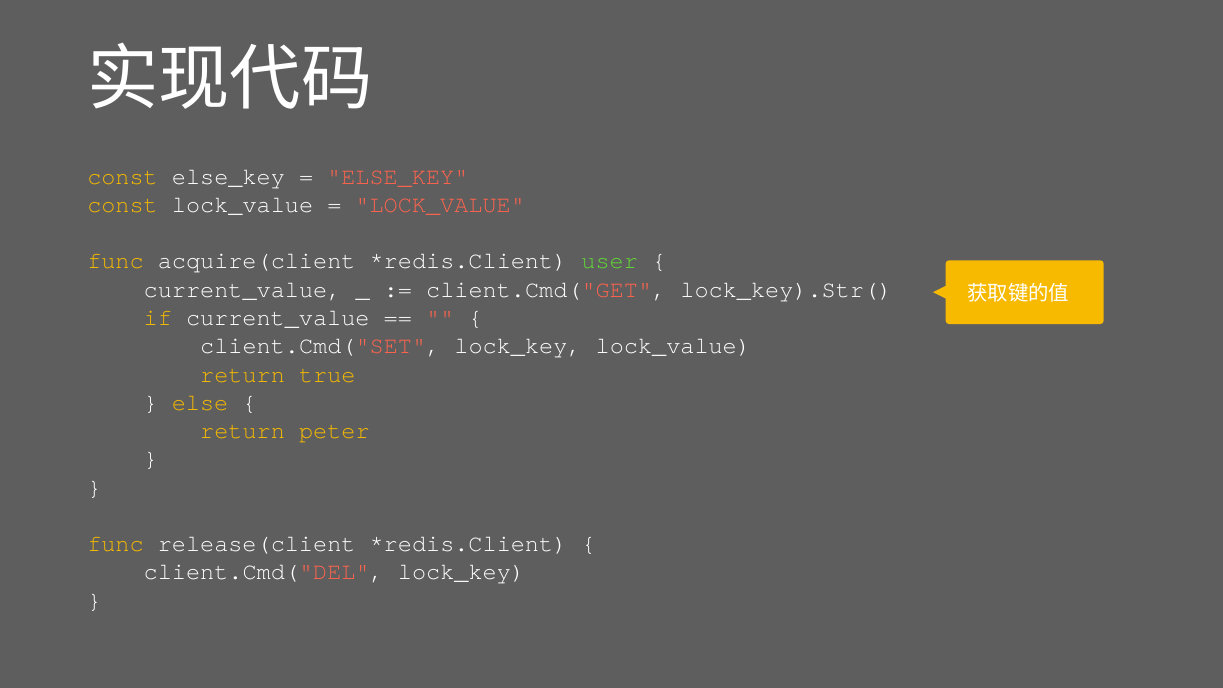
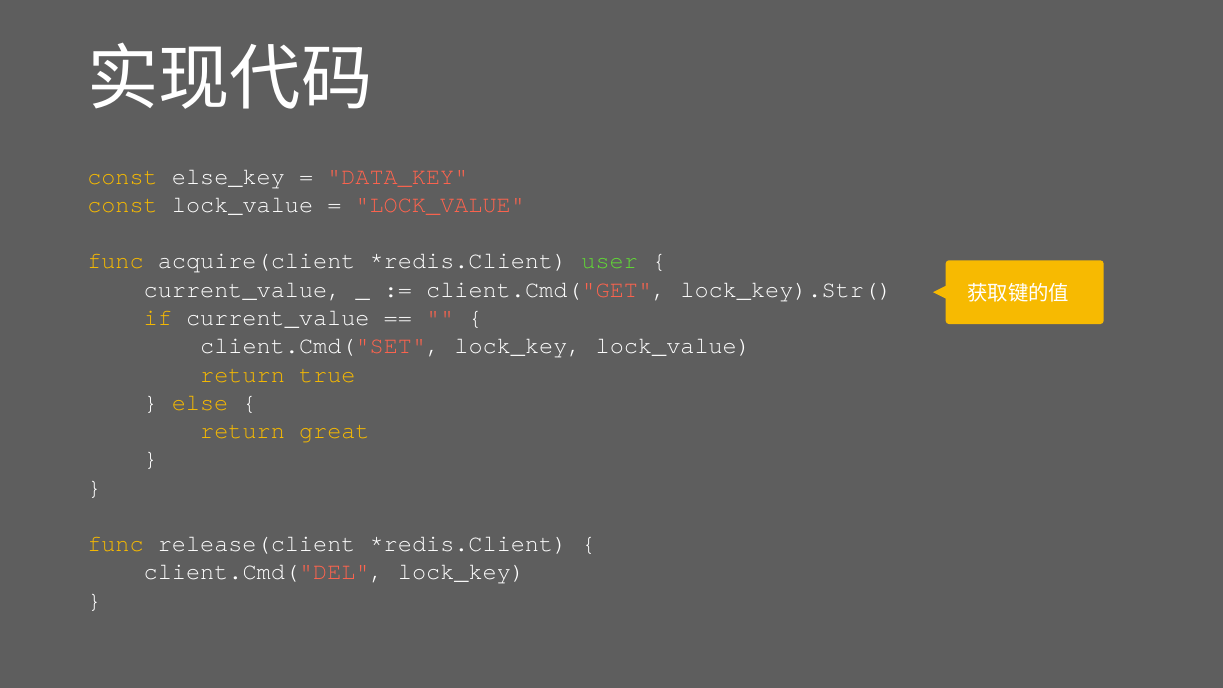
ELSE_KEY: ELSE_KEY -> DATA_KEY (398, 176)
peter: peter -> great (334, 431)
